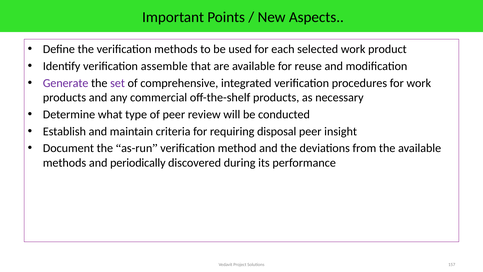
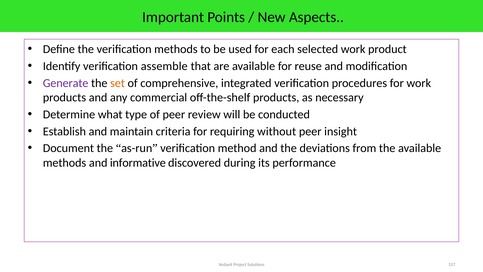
set colour: purple -> orange (118, 83)
disposal: disposal -> without (277, 131)
periodically: periodically -> informative (138, 163)
